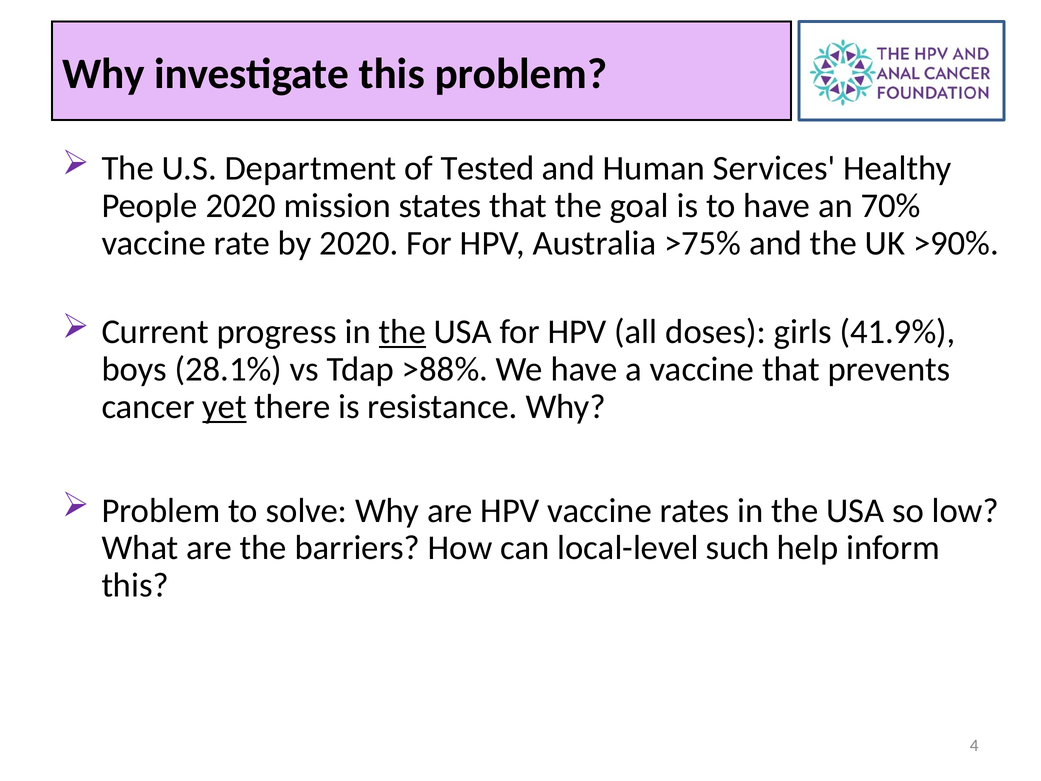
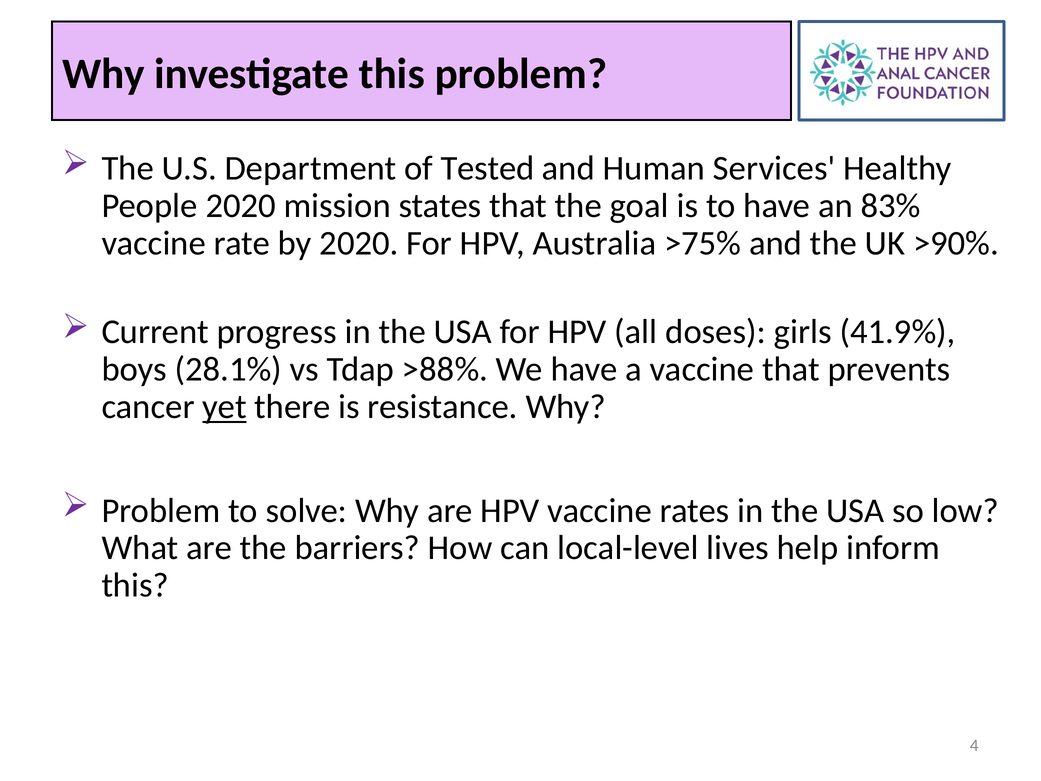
70%: 70% -> 83% (891, 206)
the underline: present -> none (402, 332)
such: such -> lives (738, 548)
